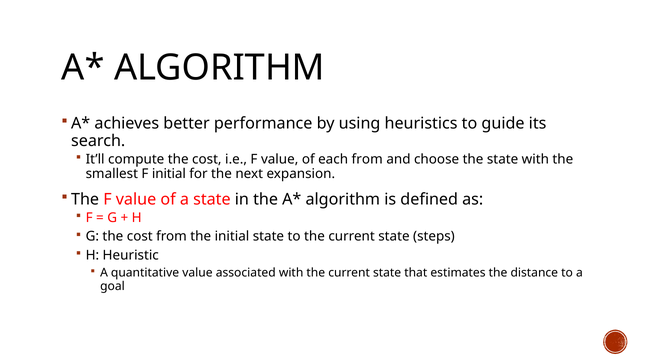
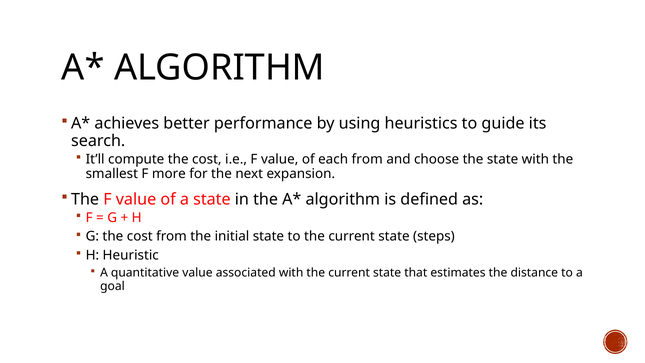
F initial: initial -> more (169, 174)
